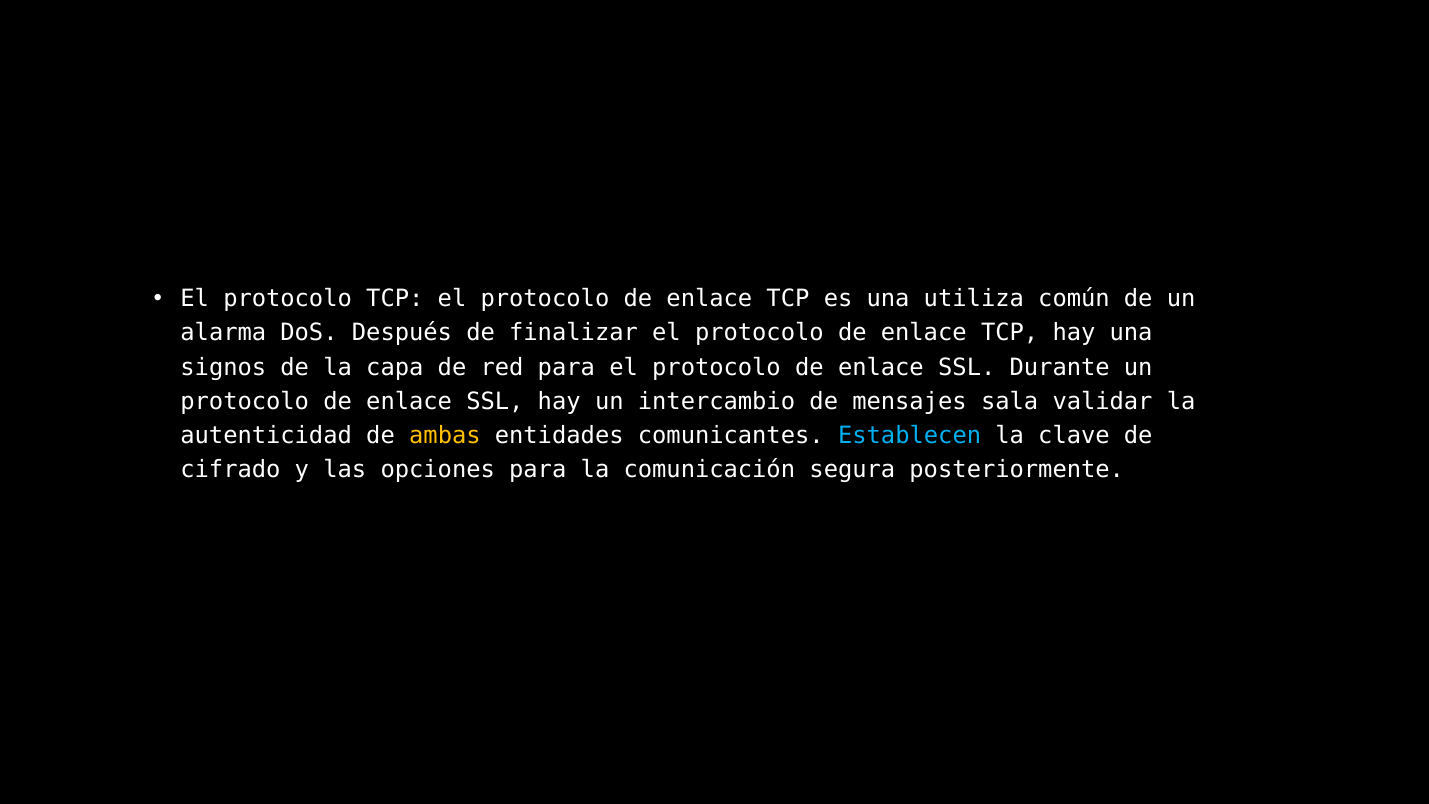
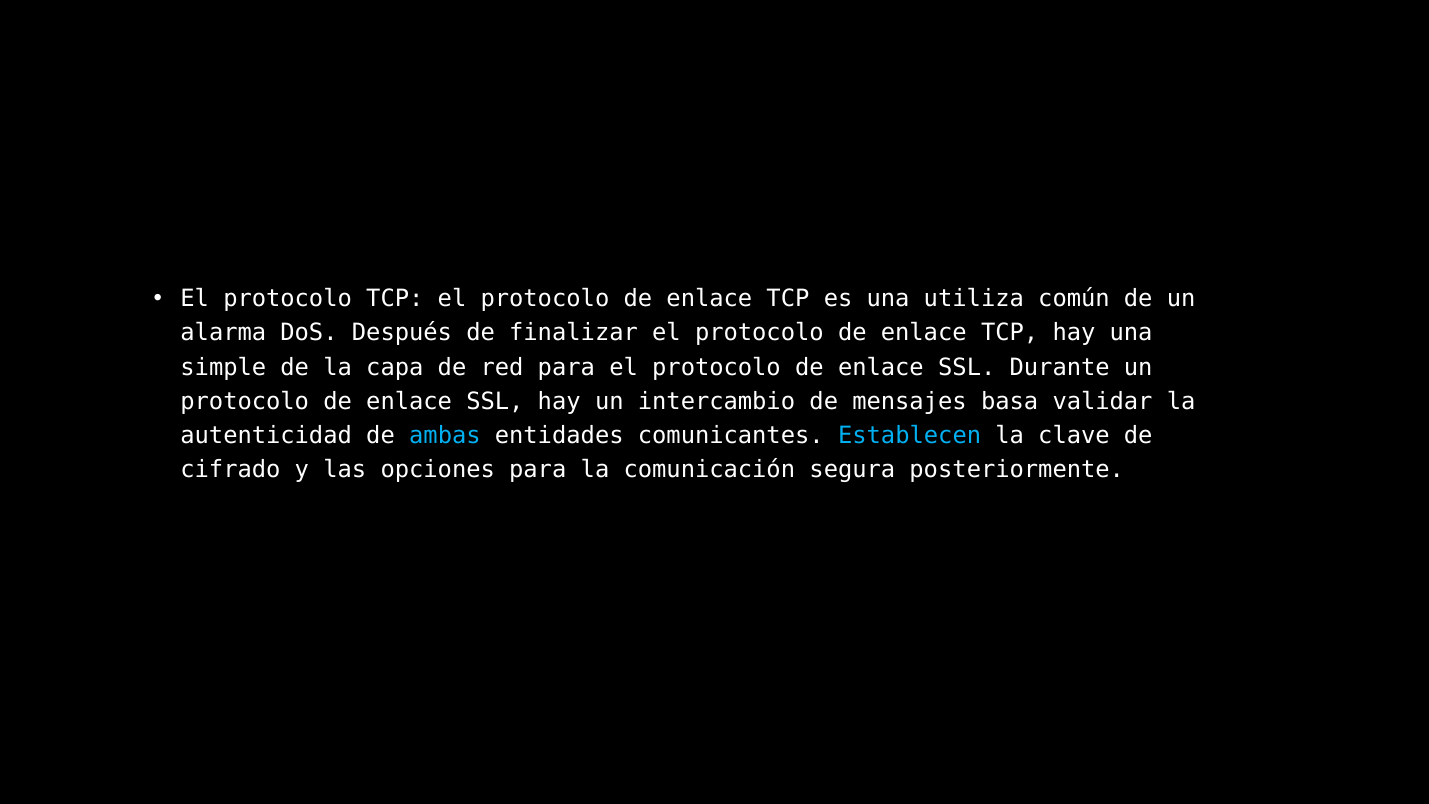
signos: signos -> simple (223, 367)
sala: sala -> basa (1010, 401)
ambas colour: yellow -> light blue (445, 436)
